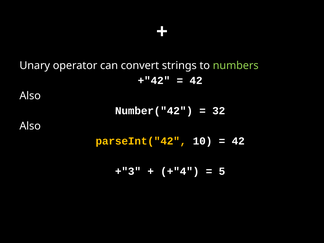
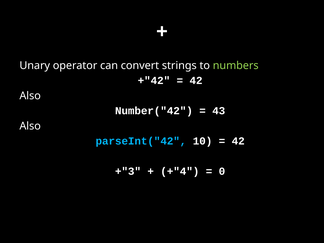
32: 32 -> 43 (219, 111)
parseInt("42 colour: yellow -> light blue (141, 141)
5: 5 -> 0 (222, 171)
